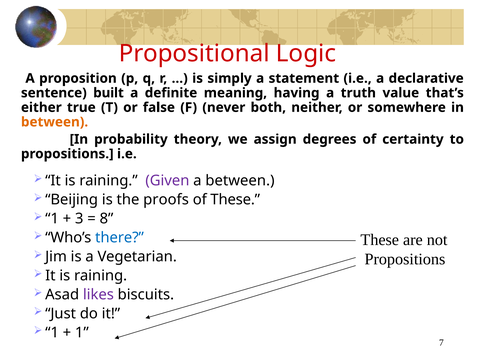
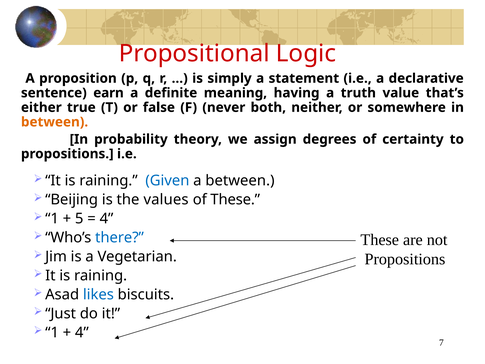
built: built -> earn (109, 93)
Given colour: purple -> blue (167, 181)
proofs: proofs -> values (166, 200)
3: 3 -> 5 (79, 218)
8: 8 -> 4 (106, 218)
likes colour: purple -> blue (98, 294)
1: 1 -> 4 (82, 332)
